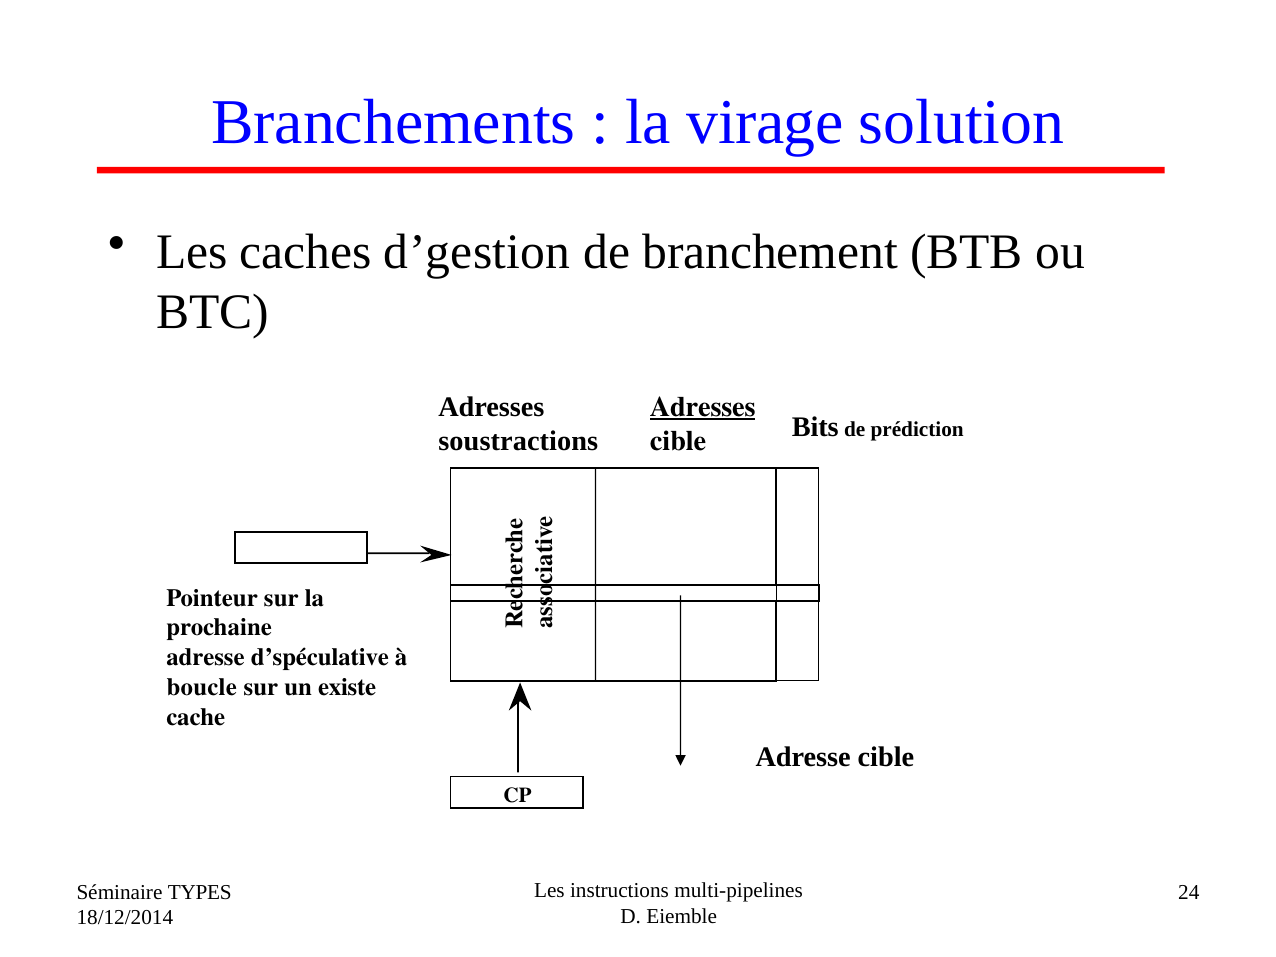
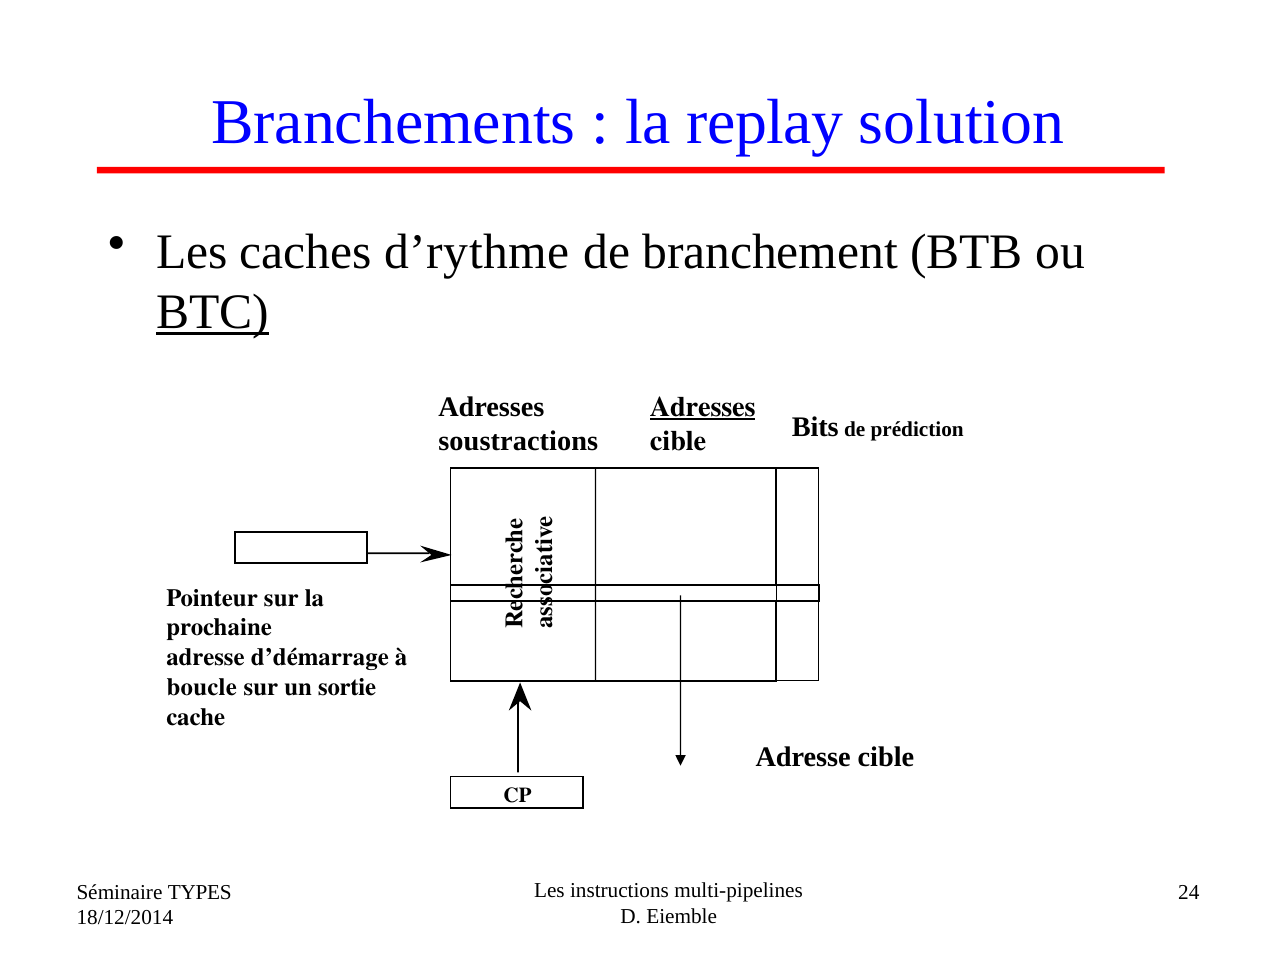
virage: virage -> replay (765, 123)
d’gestion: d’gestion -> d’rythme (477, 252)
BTC underline: none -> present (213, 312)
d’spéculative: d’spéculative -> d’démarrage (320, 657)
existe: existe -> sortie (347, 687)
